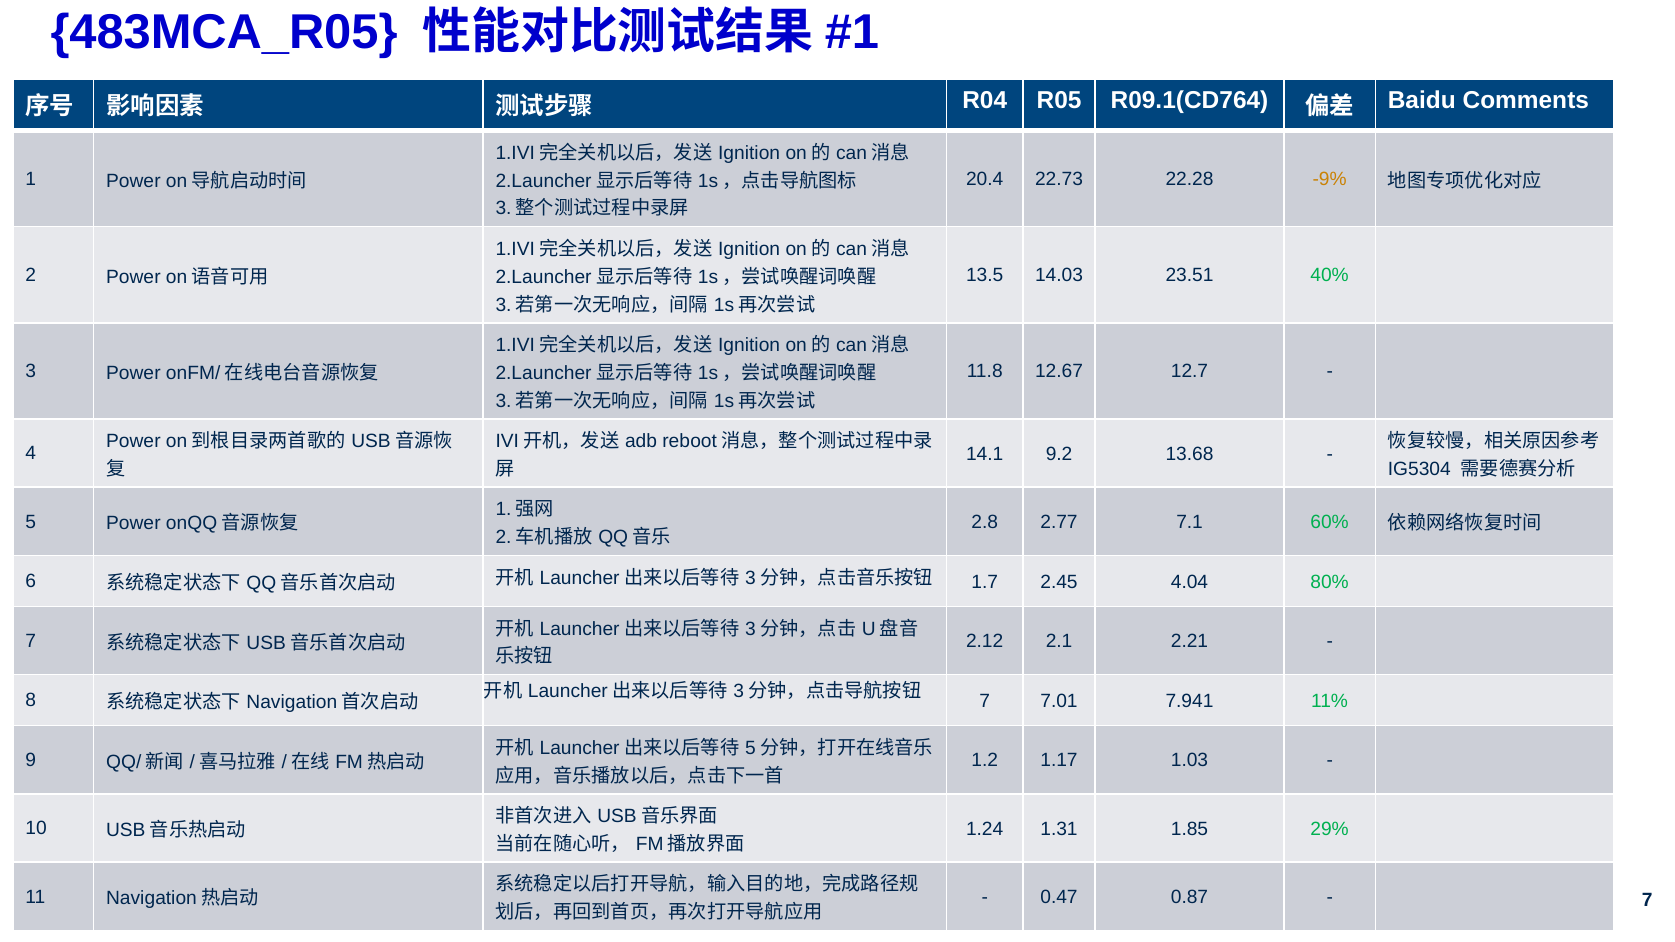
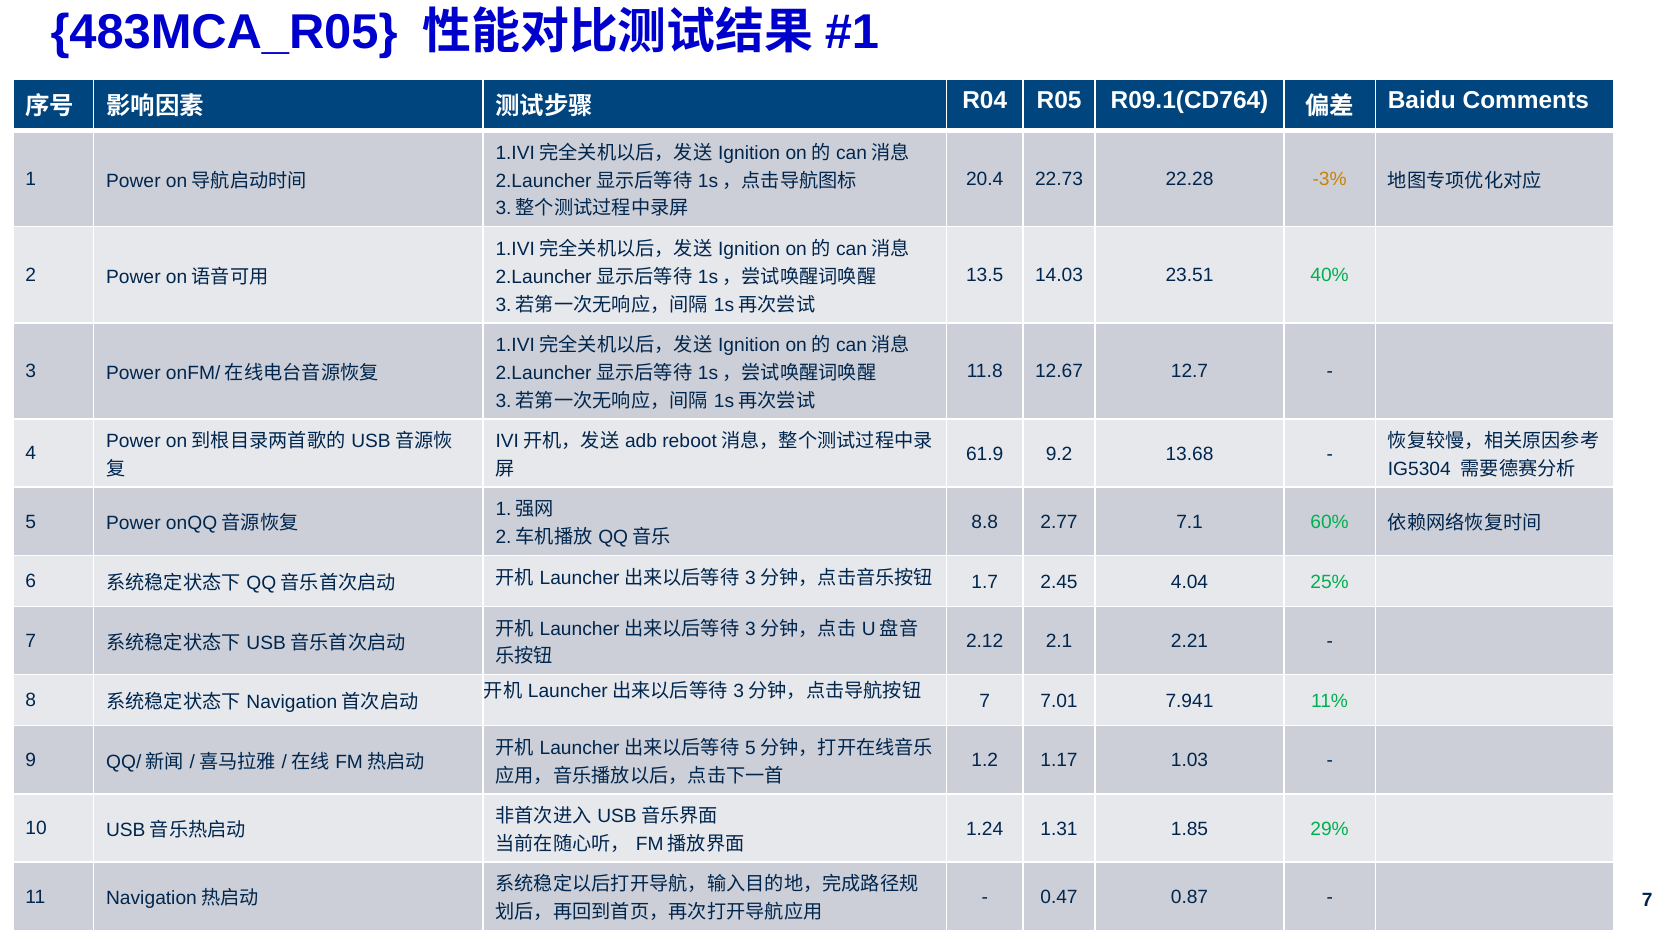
-9%: -9% -> -3% (1330, 179)
14.1: 14.1 -> 61.9 (985, 454)
2.8: 2.8 -> 8.8 (985, 522)
80%: 80% -> 25% (1330, 582)
